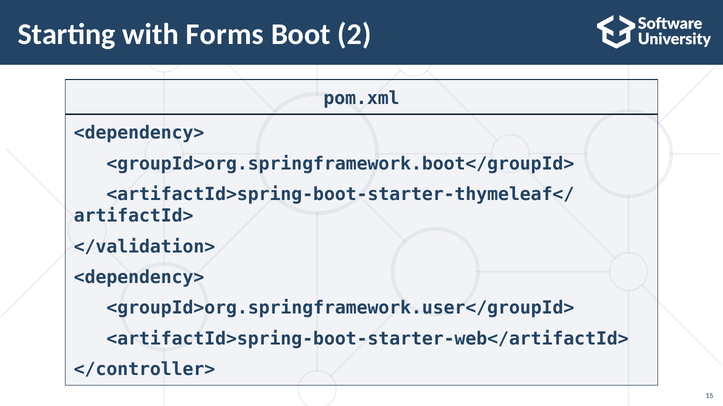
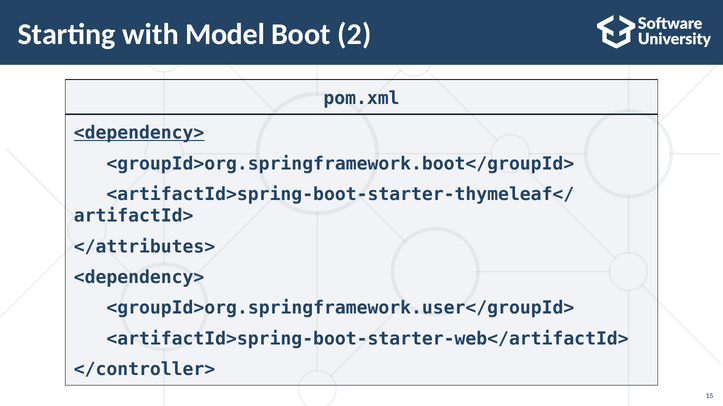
Forms: Forms -> Model (225, 34)
<dependency> underline: none -> present (139, 133)
</validation>: </validation> -> </attributes> (145, 247)
